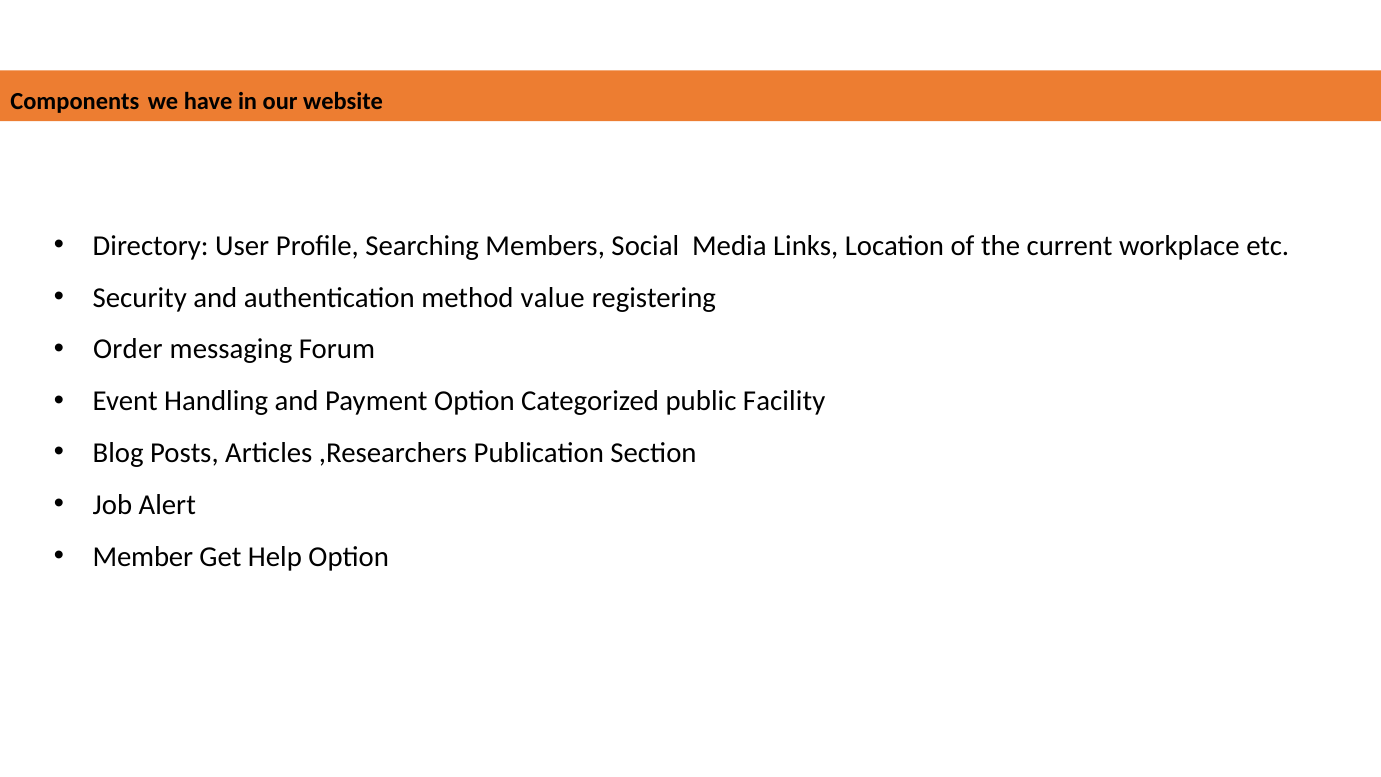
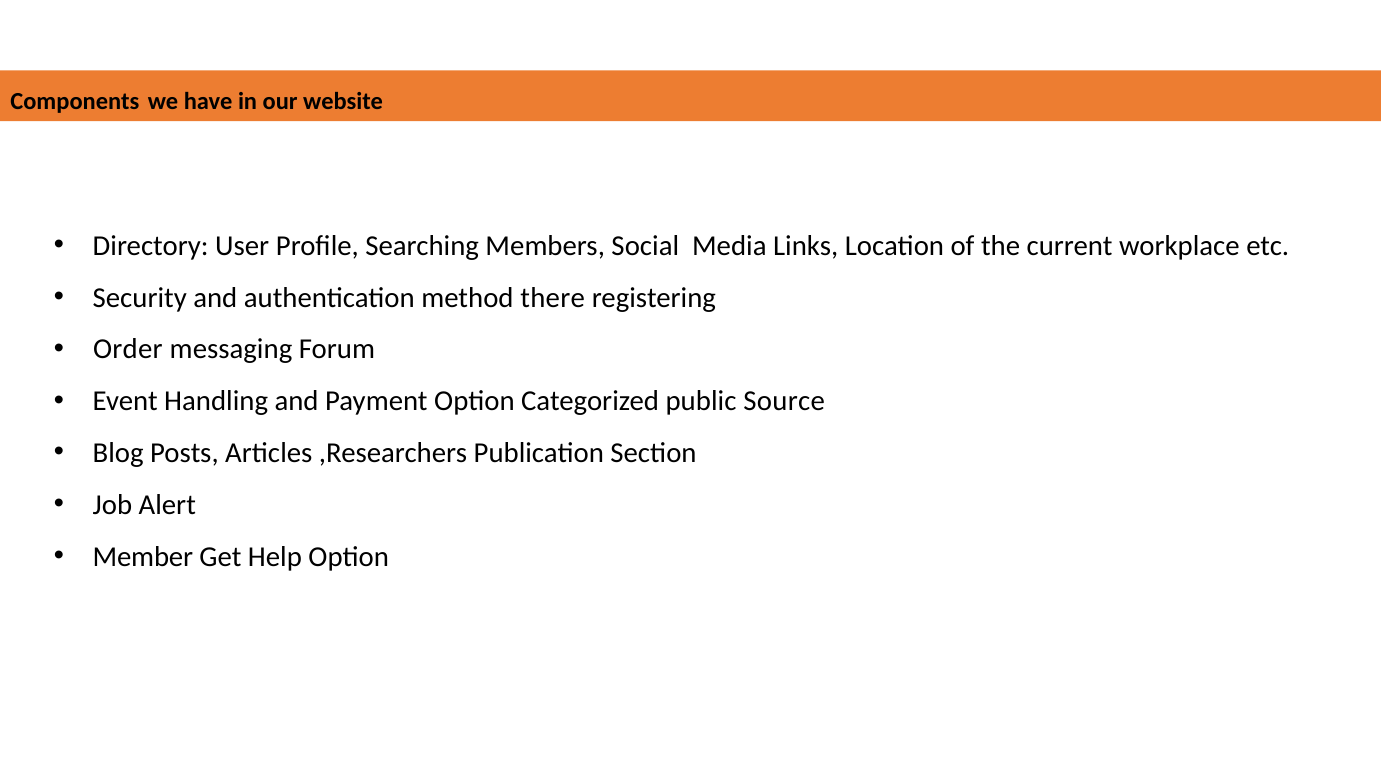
value: value -> there (553, 298)
Facility: Facility -> Source (784, 401)
